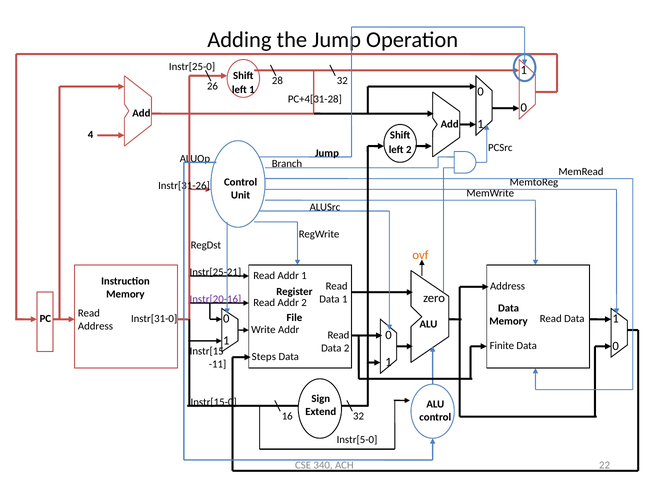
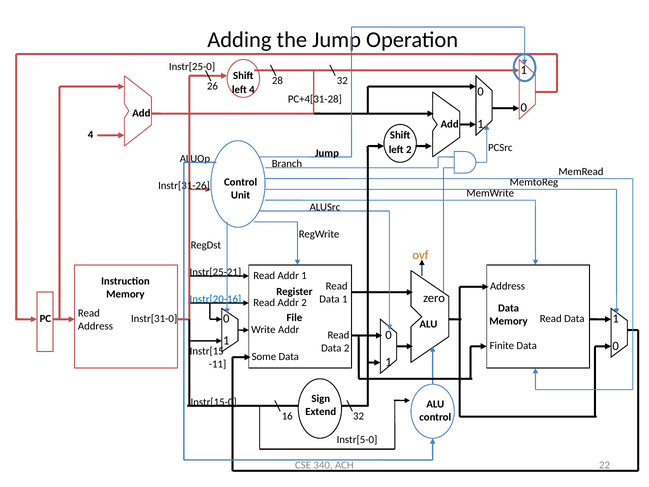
left 1: 1 -> 4 (252, 90)
Instr[20-16 colour: purple -> blue (215, 299)
Steps: Steps -> Some (264, 357)
